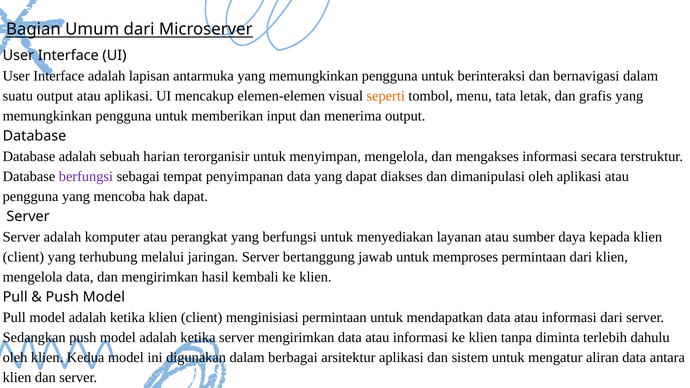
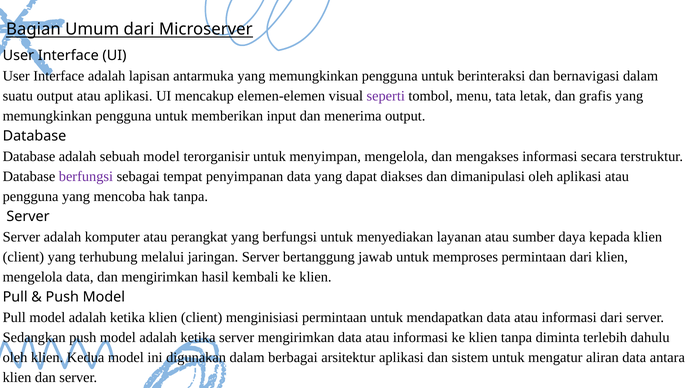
seperti colour: orange -> purple (386, 96)
sebuah harian: harian -> model (162, 156)
hak dapat: dapat -> tanpa (191, 197)
